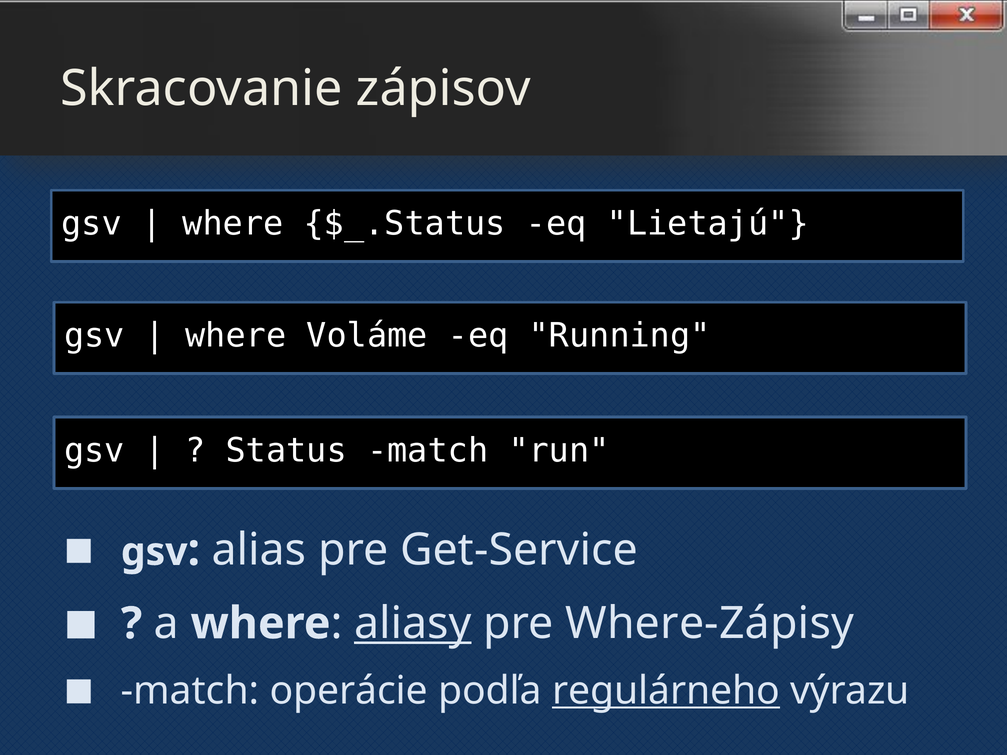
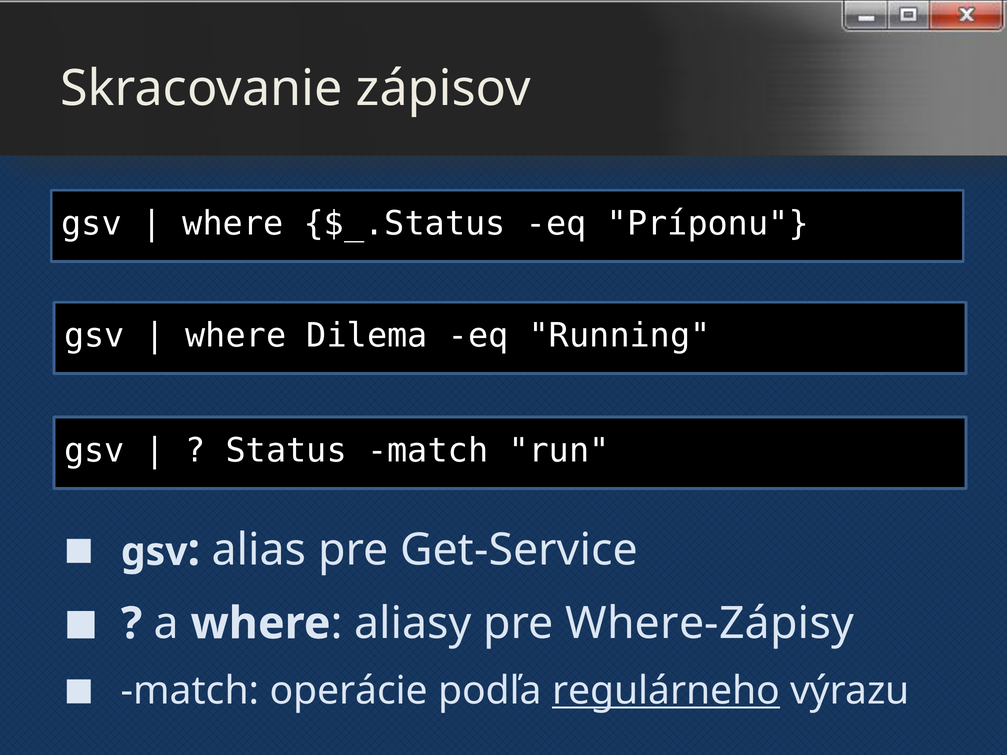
Lietajú: Lietajú -> Príponu (708, 224)
Voláme: Voláme -> Dilema (367, 336)
aliasy underline: present -> none (413, 624)
